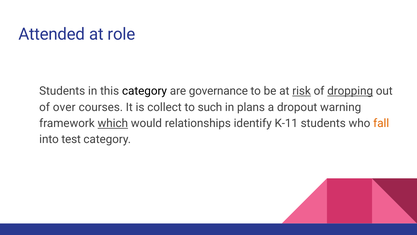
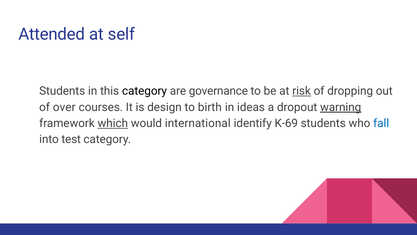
role: role -> self (121, 34)
dropping underline: present -> none (350, 91)
collect: collect -> design (164, 107)
such: such -> birth (210, 107)
plans: plans -> ideas (251, 107)
warning underline: none -> present (341, 107)
relationships: relationships -> international (198, 123)
K-11: K-11 -> K-69 (286, 123)
fall colour: orange -> blue (381, 123)
